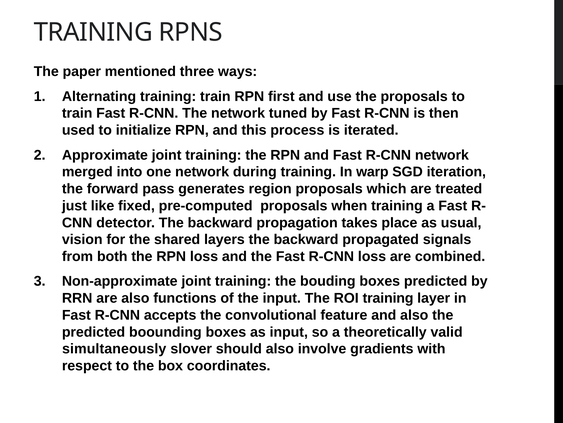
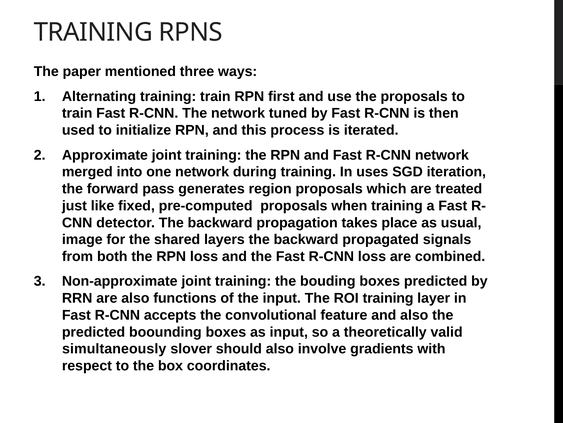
warp: warp -> uses (372, 172)
vision: vision -> image (82, 239)
